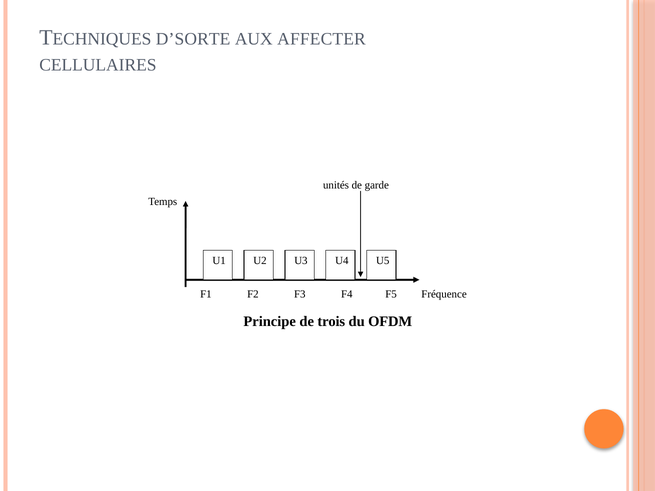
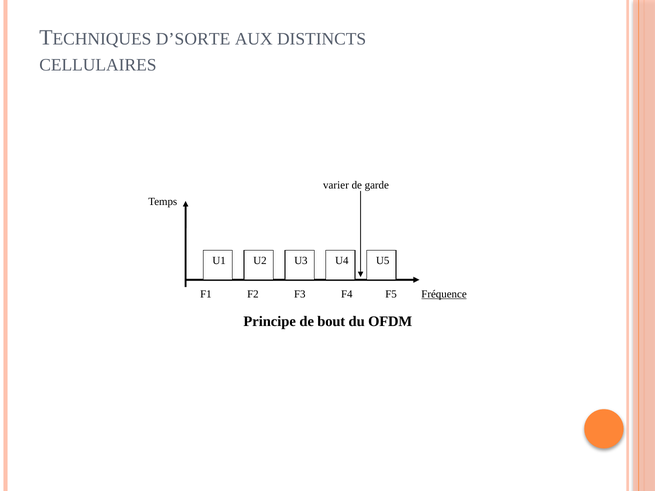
AFFECTER: AFFECTER -> DISTINCTS (322, 39)
unités: unités -> varier (336, 185)
Fréquence underline: none -> present (444, 294)
trois: trois -> bout (331, 322)
